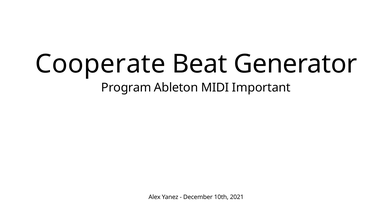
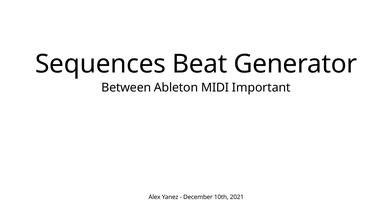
Cooperate: Cooperate -> Sequences (100, 64)
Program: Program -> Between (126, 88)
